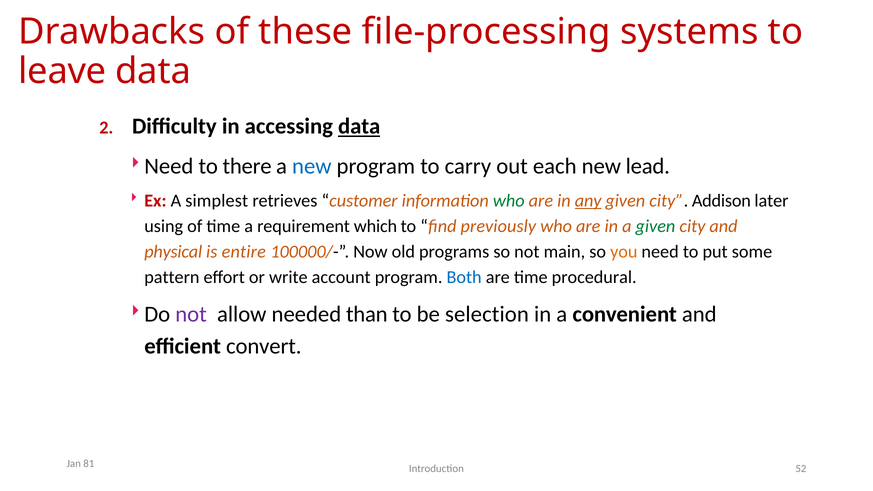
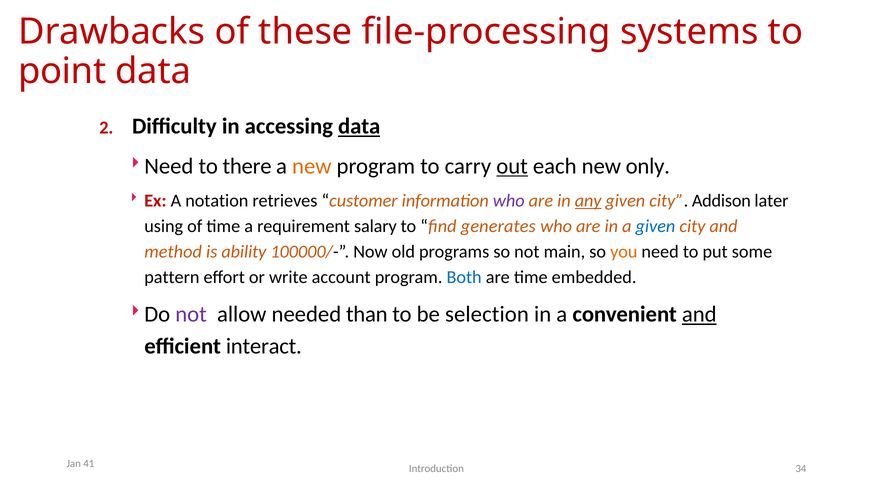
leave: leave -> point (62, 71)
new colour: blue -> orange (312, 166)
out underline: none -> present (512, 166)
lead: lead -> only (648, 166)
simplest: simplest -> notation (217, 201)
who colour: green -> purple (509, 201)
which: which -> salary (375, 226)
previously: previously -> generates (498, 226)
given colour: green -> blue (655, 226)
physical: physical -> method (173, 252)
entire: entire -> ability (244, 252)
procedural: procedural -> embedded (594, 277)
and underline: none -> present (699, 315)
convert: convert -> interact (264, 346)
81: 81 -> 41 (89, 464)
52: 52 -> 34 (801, 469)
